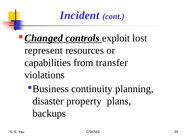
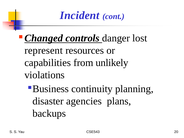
exploit: exploit -> danger (116, 38)
transfer: transfer -> unlikely (112, 63)
property: property -> agencies (84, 101)
